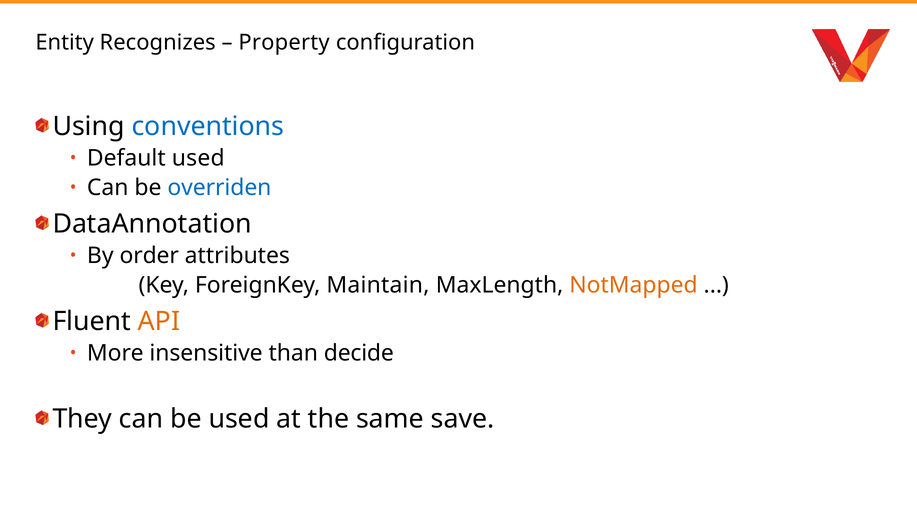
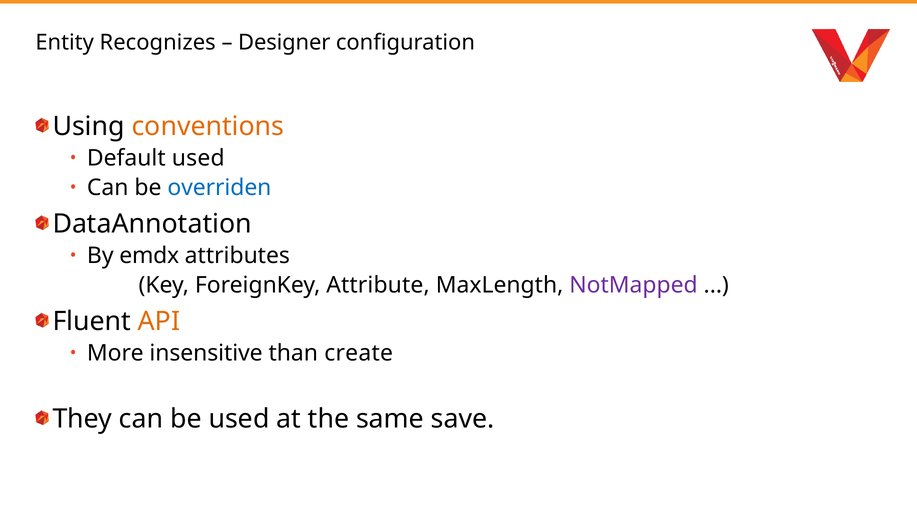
Property: Property -> Designer (284, 43)
conventions colour: blue -> orange (208, 126)
order: order -> emdx (149, 255)
Maintain: Maintain -> Attribute (378, 285)
NotMapped colour: orange -> purple (633, 285)
decide: decide -> create (359, 353)
